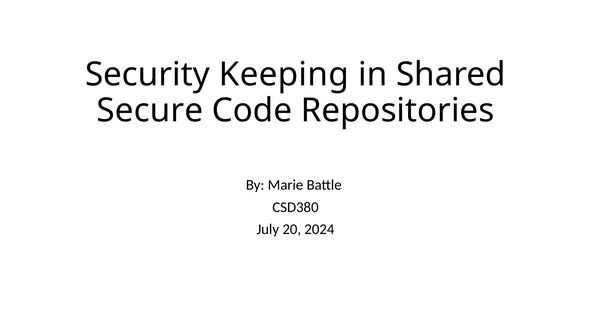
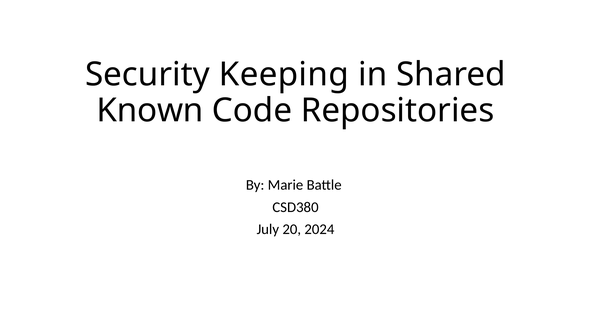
Secure: Secure -> Known (150, 110)
